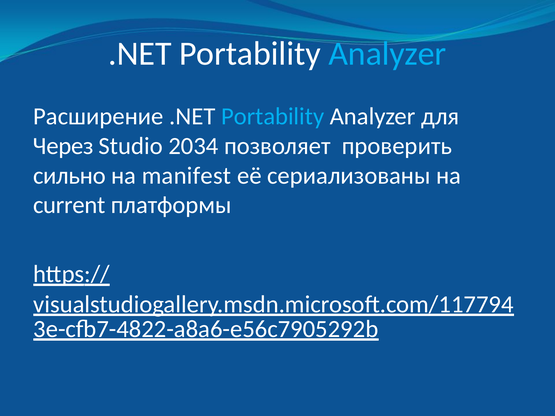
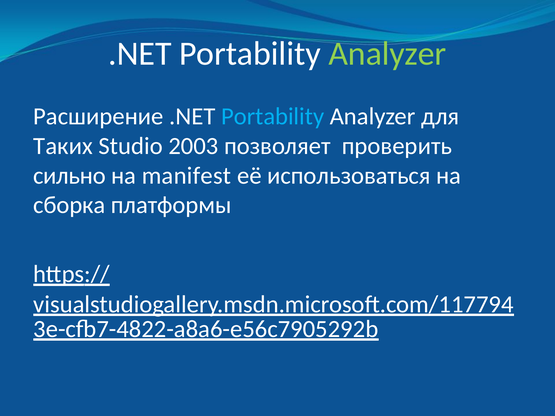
Analyzer colour: light blue -> light green (387, 54)
Через: Через -> Таких (63, 146)
2034: 2034 -> 2003 (193, 146)
сериализованы: сериализованы -> использоваться (349, 176)
current: current -> сборка (69, 205)
